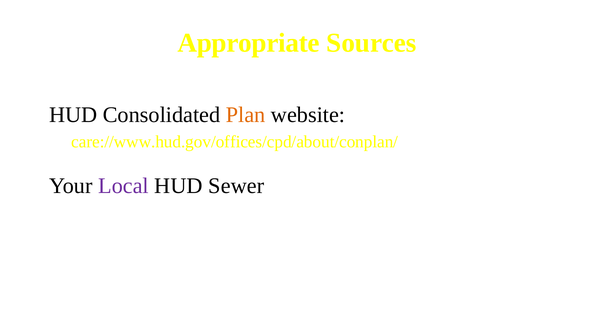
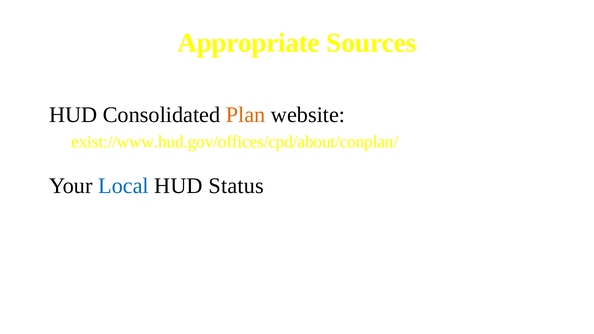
care://www.hud.gov/offices/cpd/about/conplan/: care://www.hud.gov/offices/cpd/about/conplan/ -> exist://www.hud.gov/offices/cpd/about/conplan/ (235, 142)
Local colour: purple -> blue (123, 186)
Sewer: Sewer -> Status (236, 186)
